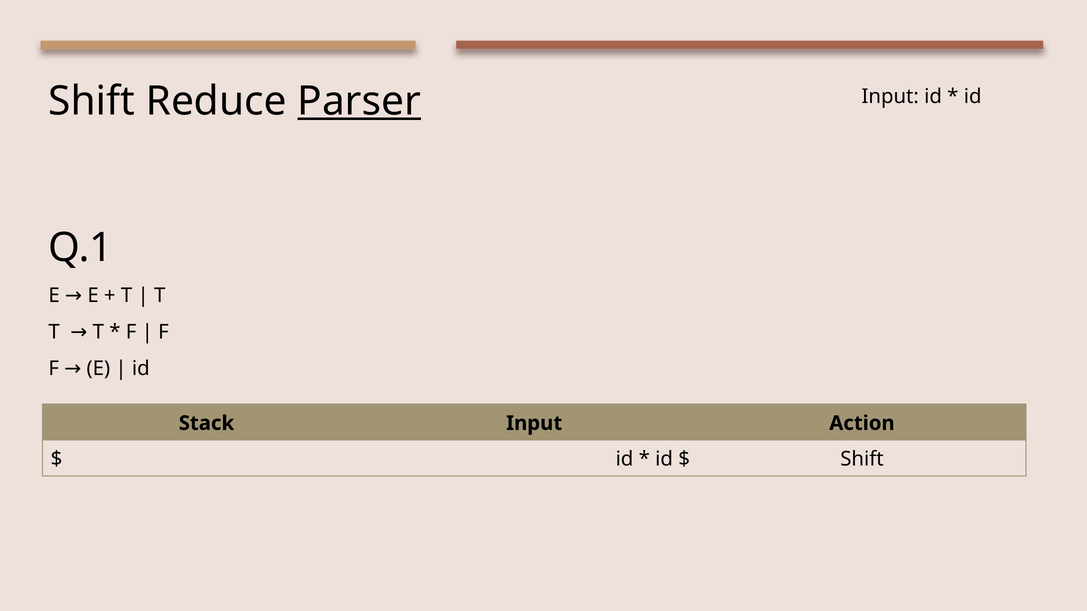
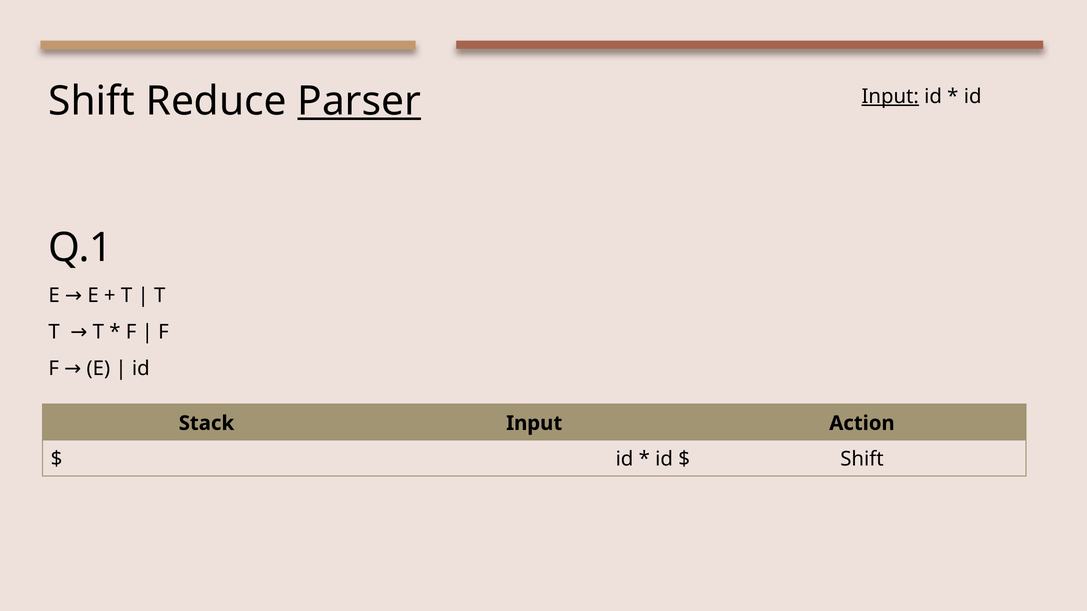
Input underline: none -> present (890, 97)
